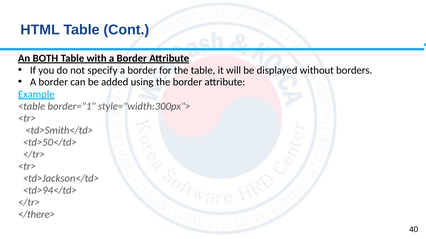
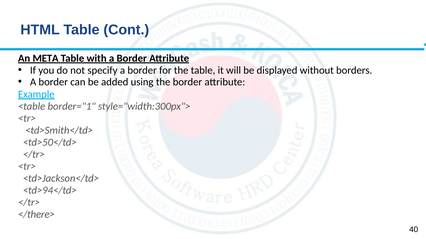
BOTH: BOTH -> META (46, 58)
